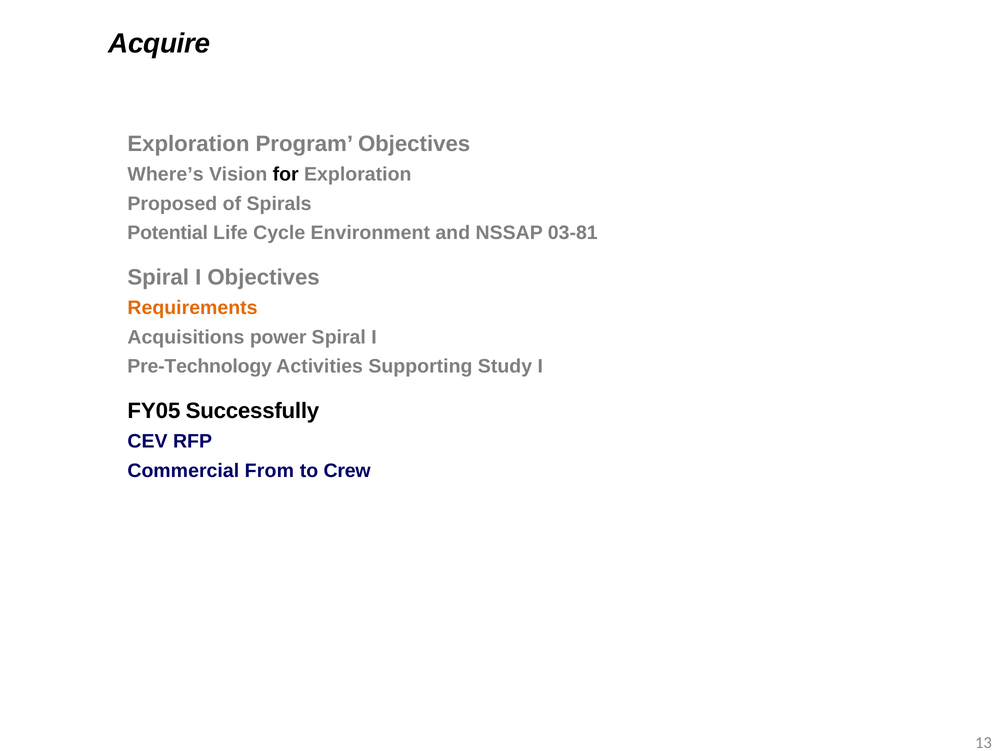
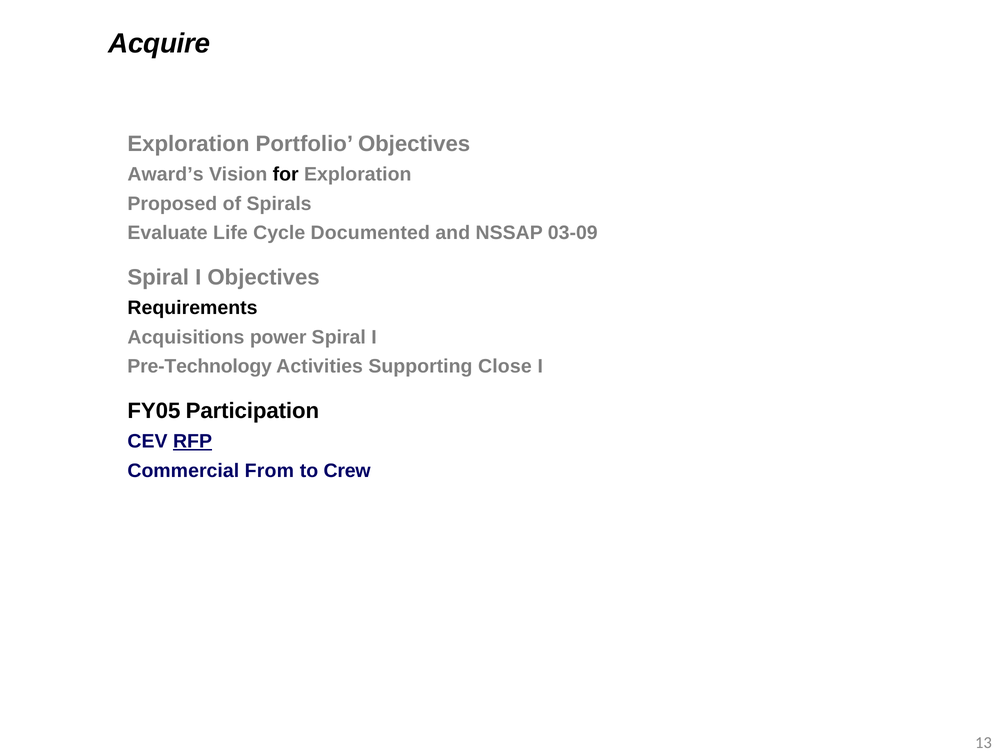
Program: Program -> Portfolio (304, 144)
Where’s: Where’s -> Award’s (166, 174)
Potential: Potential -> Evaluate (168, 233)
Environment: Environment -> Documented (370, 233)
03-81: 03-81 -> 03-09 (573, 233)
Requirements colour: orange -> black (193, 308)
Study: Study -> Close (505, 367)
Successfully: Successfully -> Participation (252, 411)
RFP underline: none -> present (192, 442)
